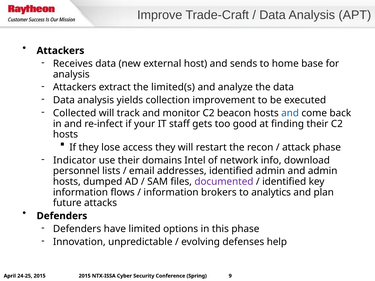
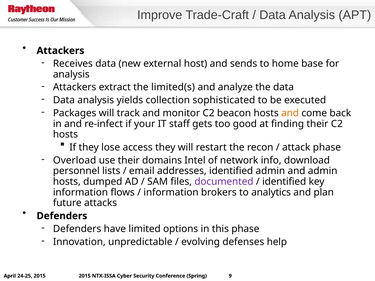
improvement: improvement -> sophisticated (224, 100)
Collected: Collected -> Packages (75, 113)
and colour: blue -> orange (290, 113)
Indicator: Indicator -> Overload (75, 160)
